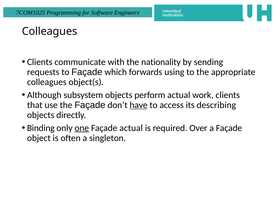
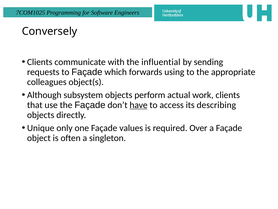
Colleagues: Colleagues -> Conversely (50, 31)
nationality: nationality -> influential (161, 62)
Binding: Binding -> Unique (41, 128)
one underline: present -> none (82, 128)
Façade actual: actual -> values (131, 128)
